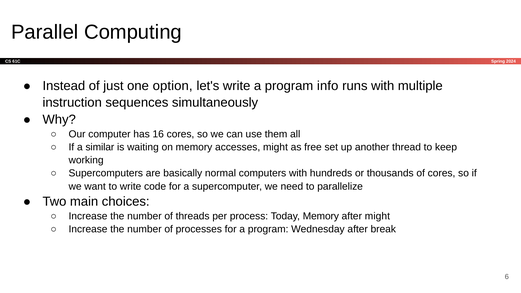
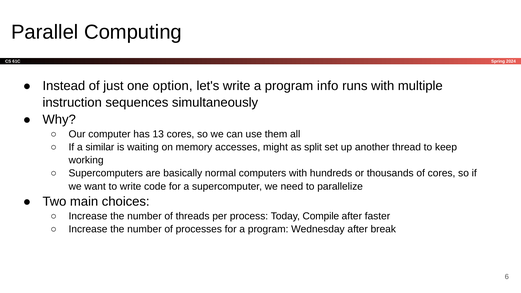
16: 16 -> 13 (158, 134)
free: free -> split (313, 147)
Today Memory: Memory -> Compile (321, 216)
after might: might -> faster (377, 216)
